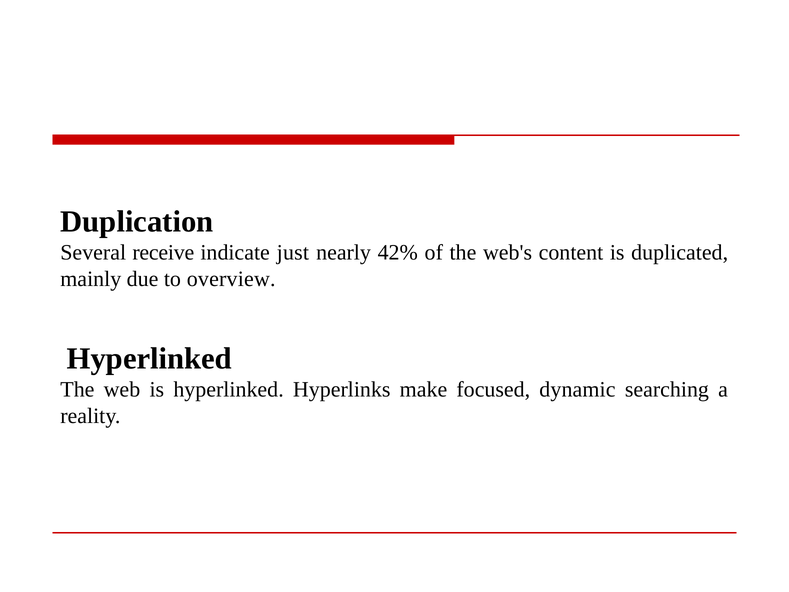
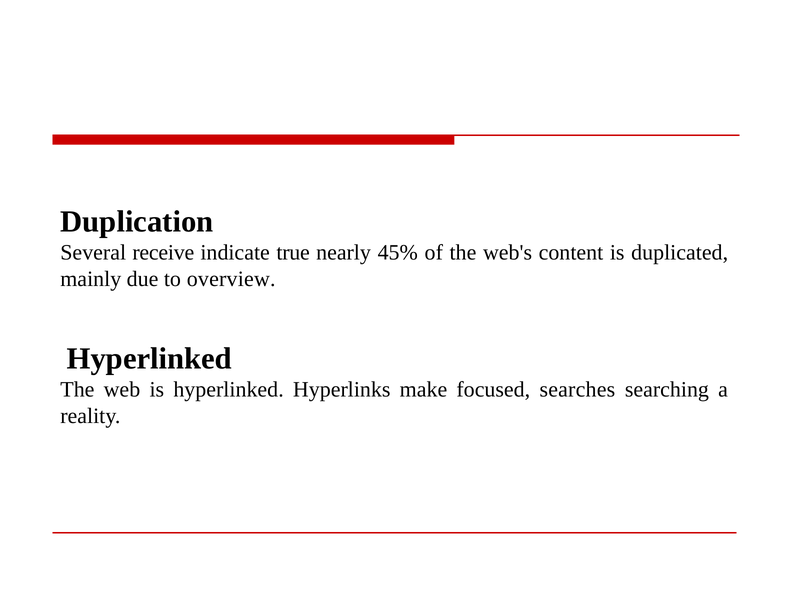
just: just -> true (293, 253)
42%: 42% -> 45% (398, 253)
dynamic: dynamic -> searches (577, 389)
